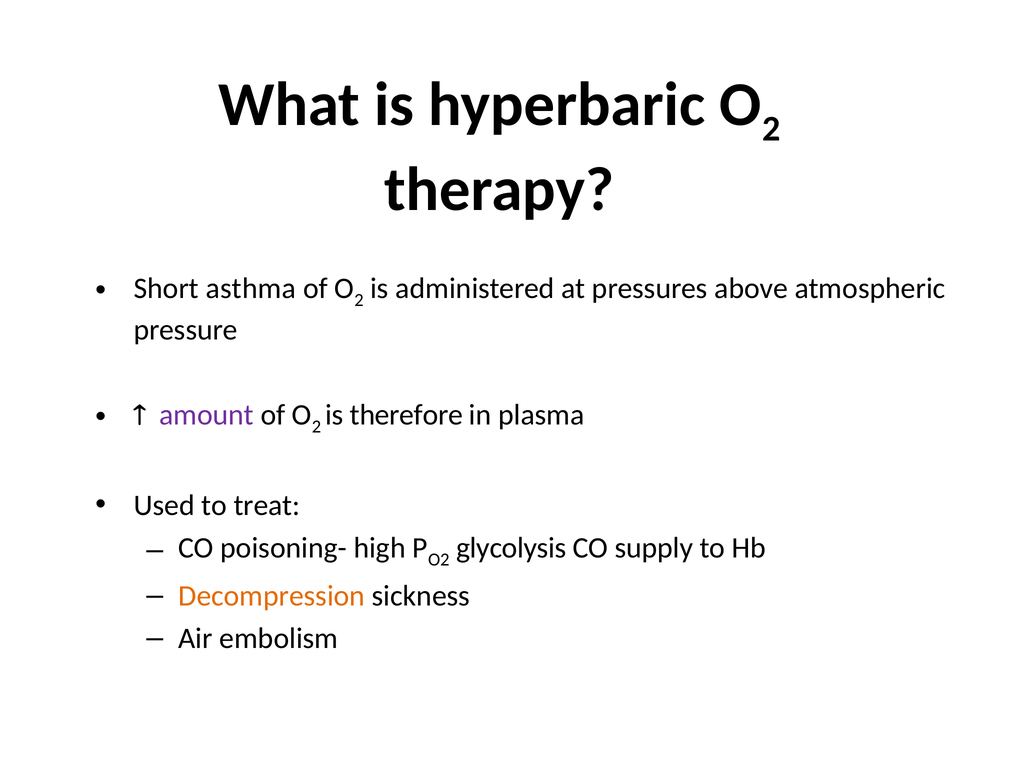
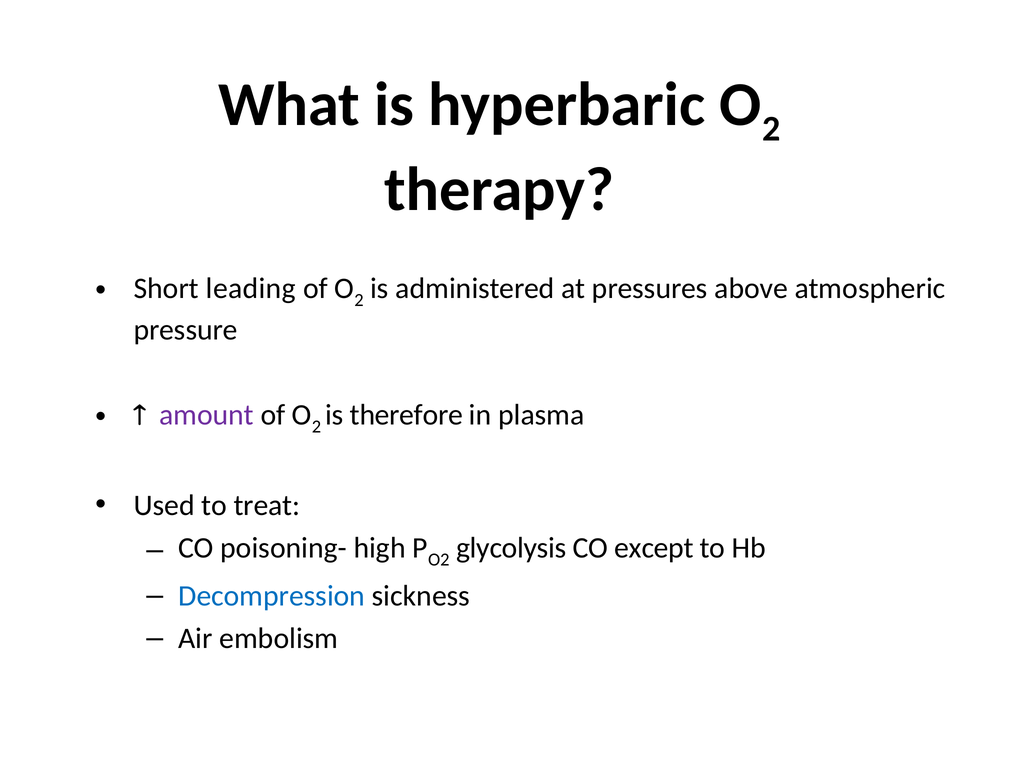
asthma: asthma -> leading (251, 289)
supply: supply -> except (654, 549)
Decompression colour: orange -> blue (272, 597)
